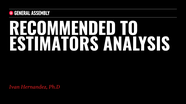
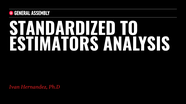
RECOMMENDED: RECOMMENDED -> STANDARDIZED (62, 29)
